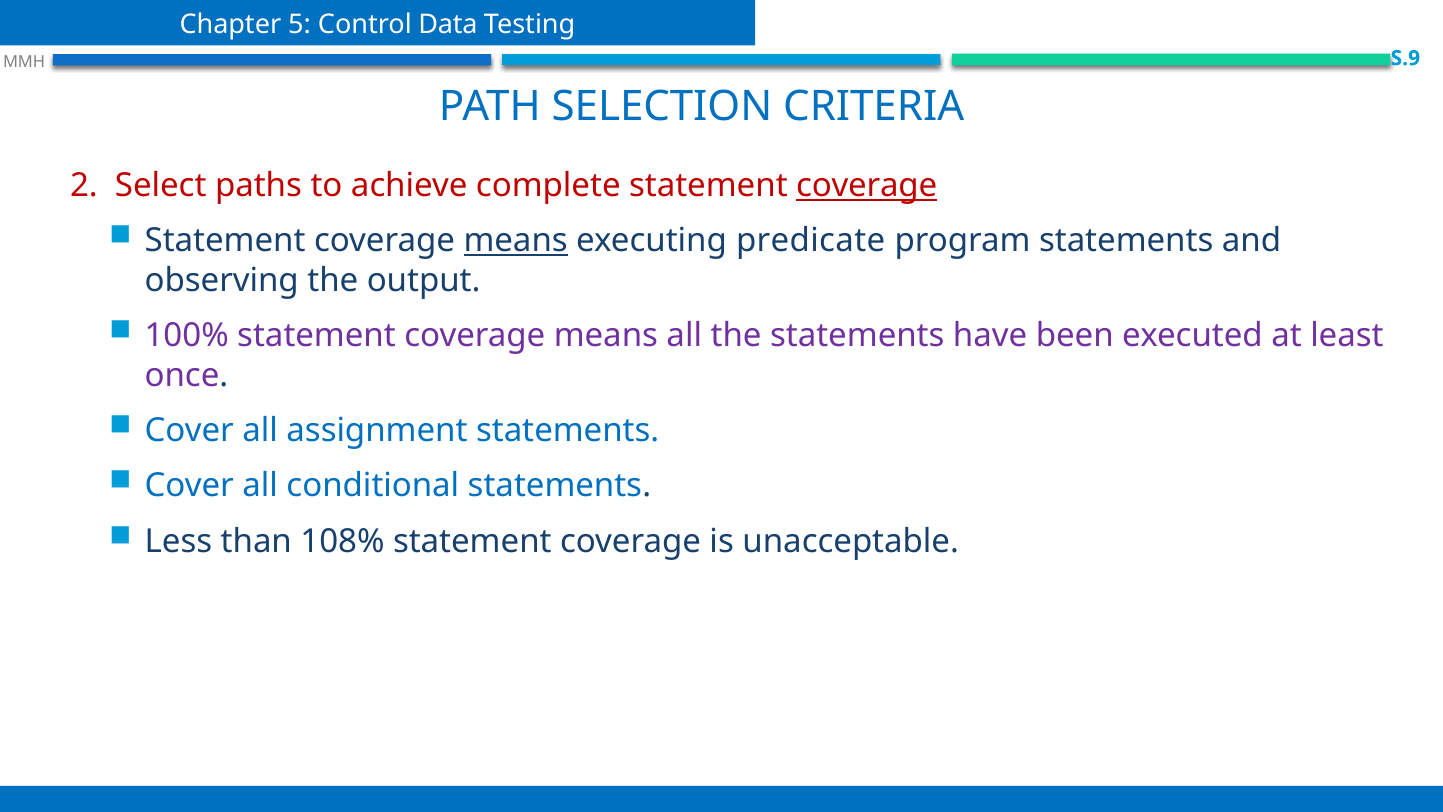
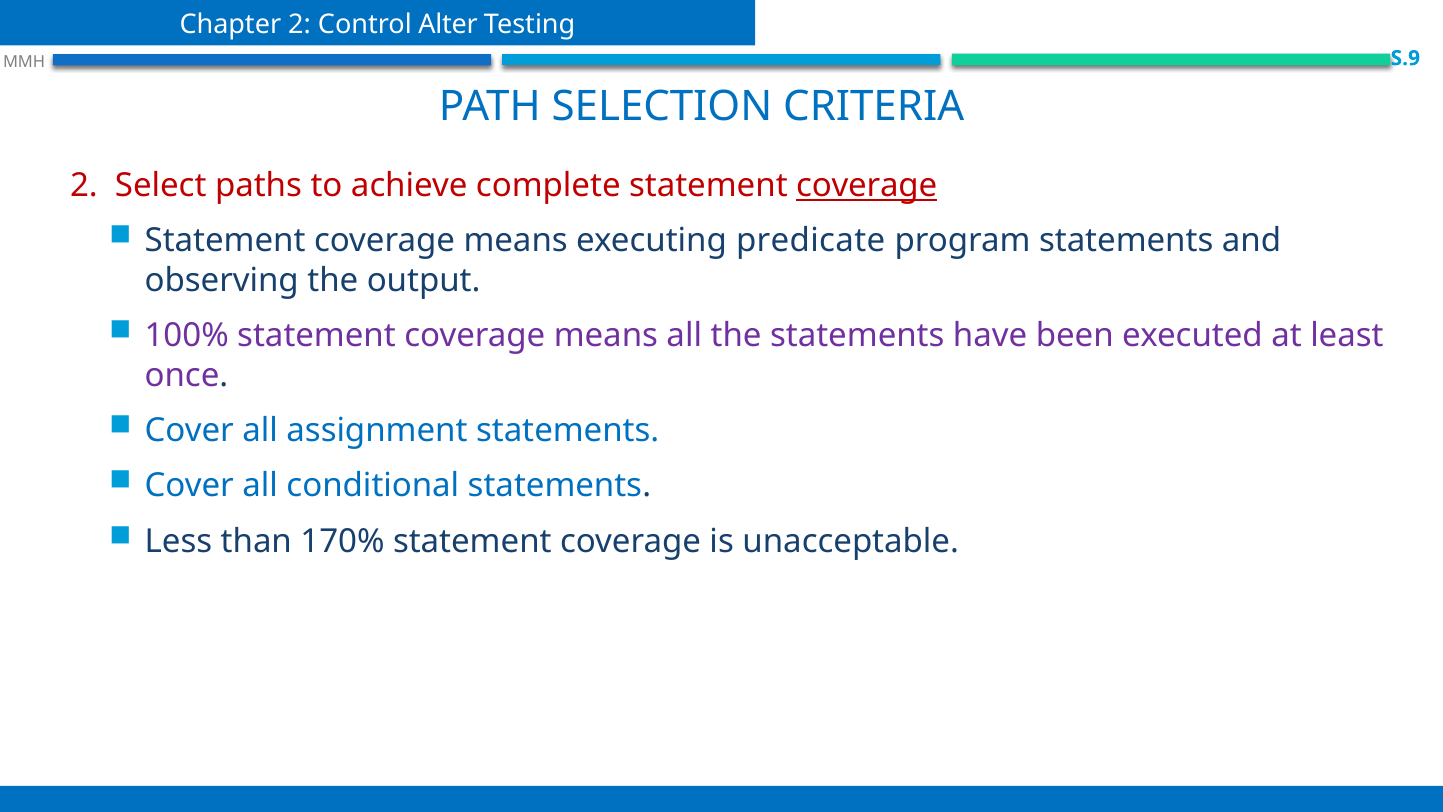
Chapter 5: 5 -> 2 (300, 25)
Data: Data -> Alter (448, 25)
means underline: present -> none (516, 241)
108%: 108% -> 170% (343, 541)
